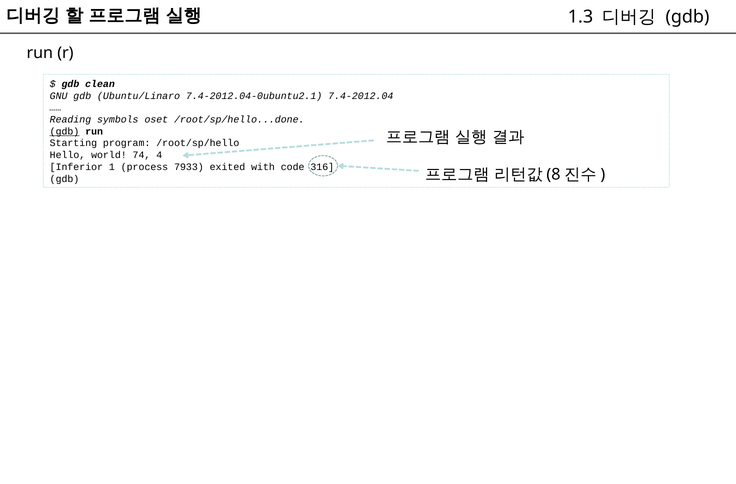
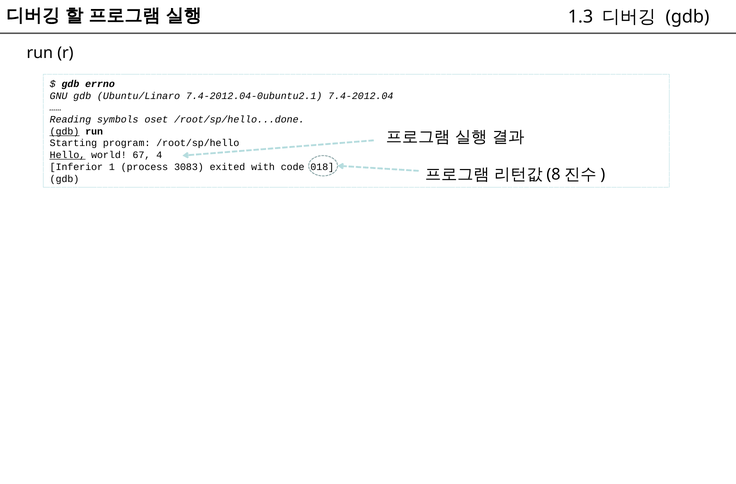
clean: clean -> errno (100, 84)
Hello underline: none -> present (67, 155)
74: 74 -> 67 (141, 155)
7933: 7933 -> 3083 (189, 167)
316: 316 -> 018 (322, 167)
